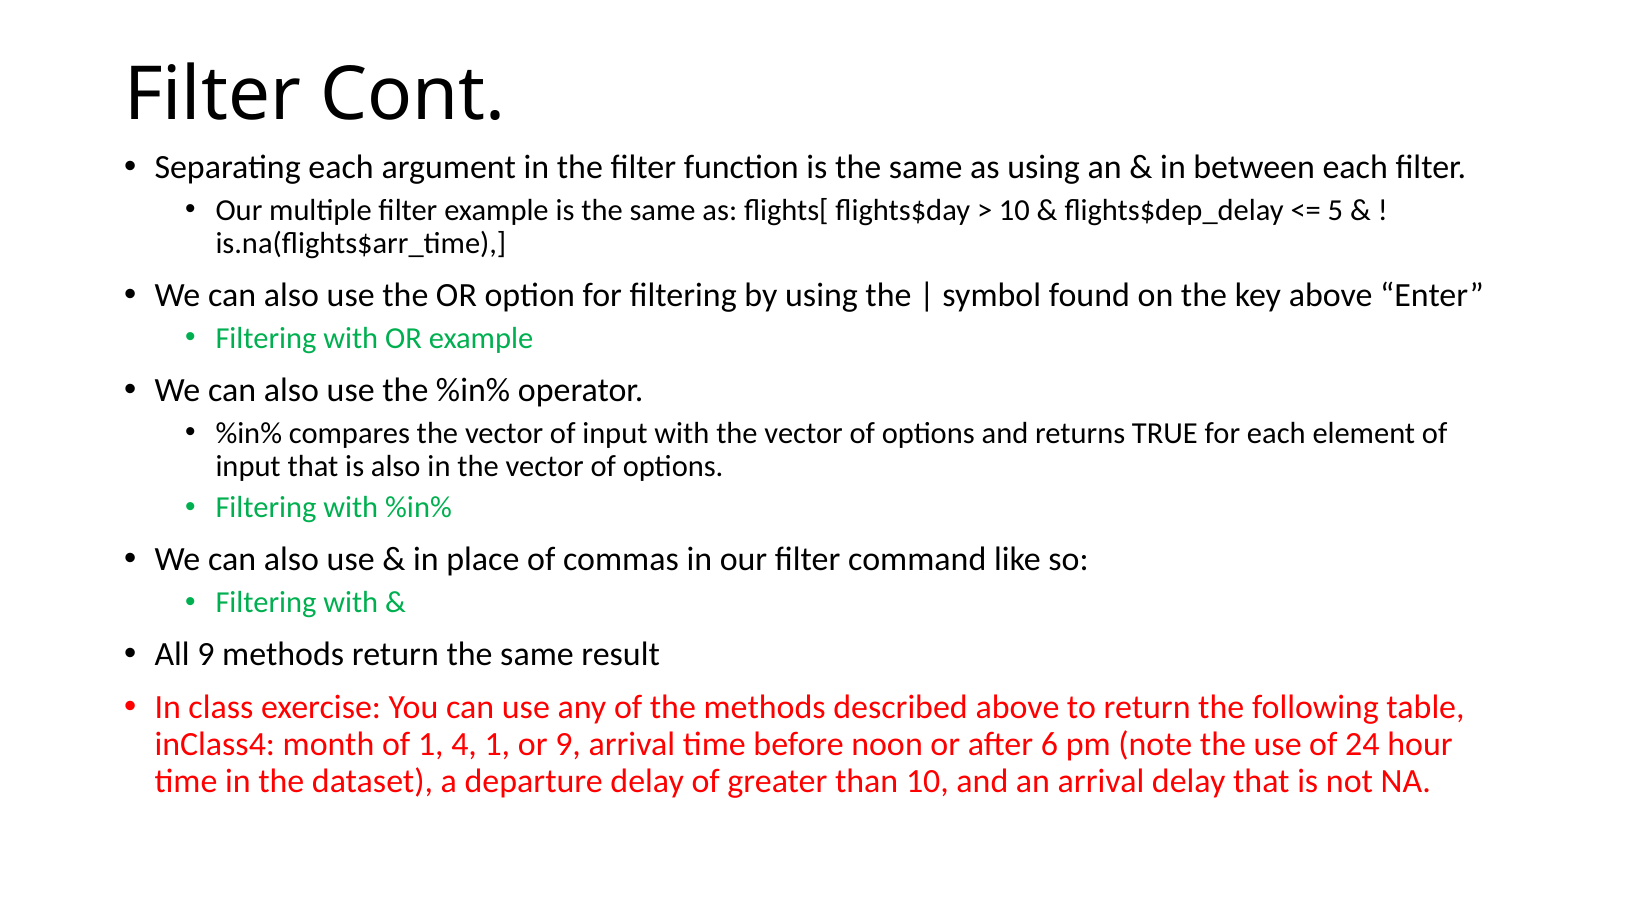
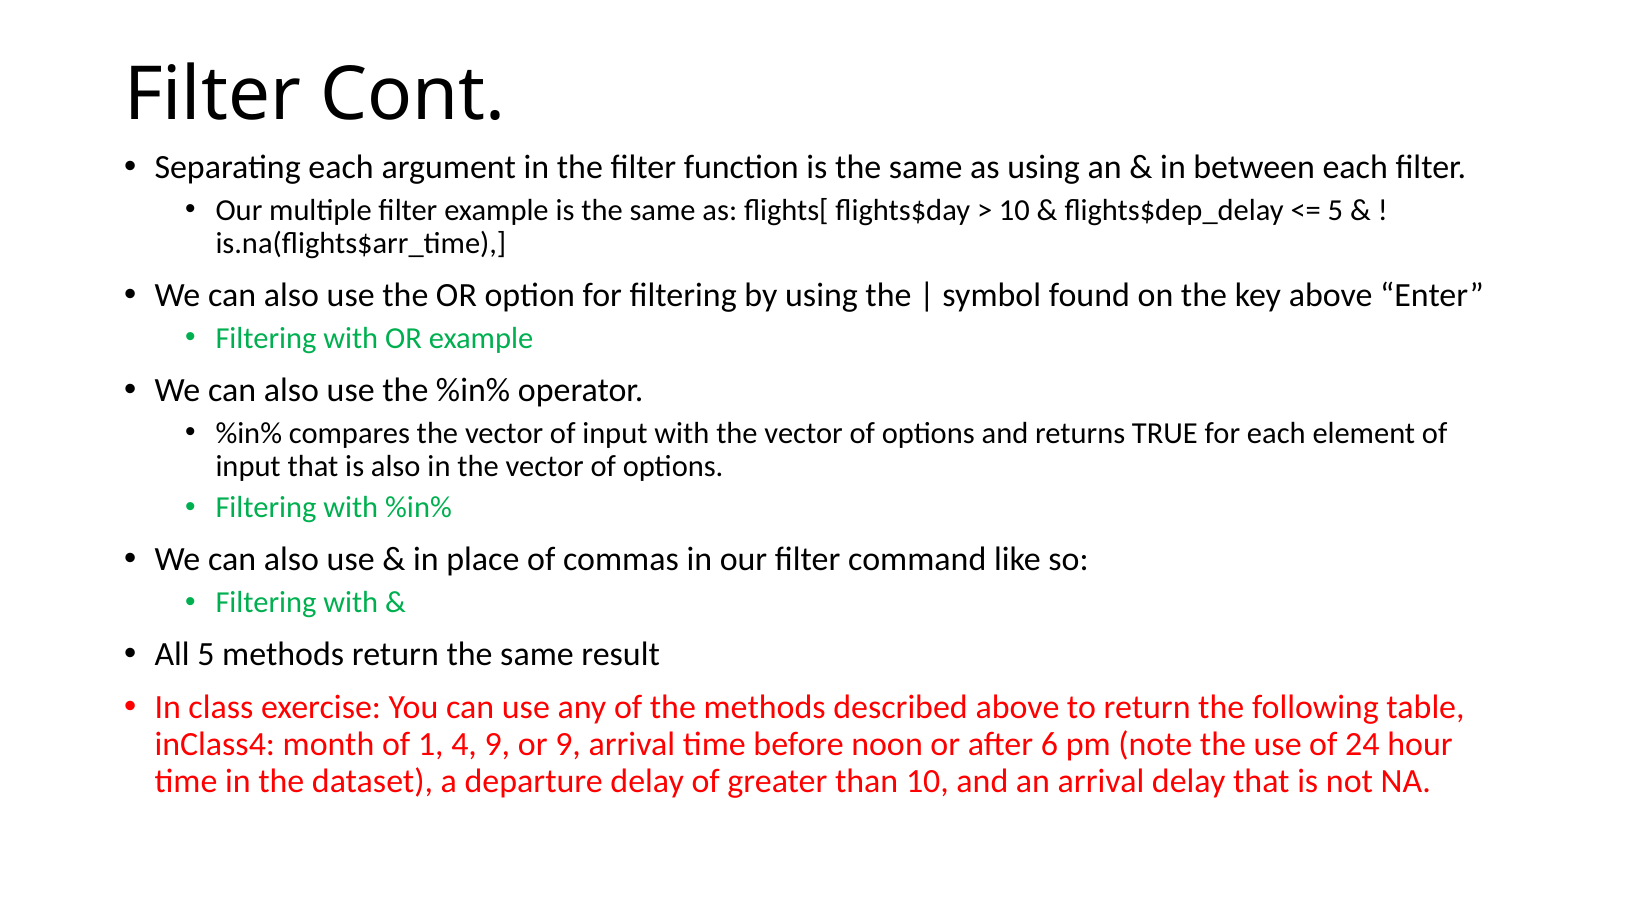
All 9: 9 -> 5 (206, 654)
4 1: 1 -> 9 (497, 745)
